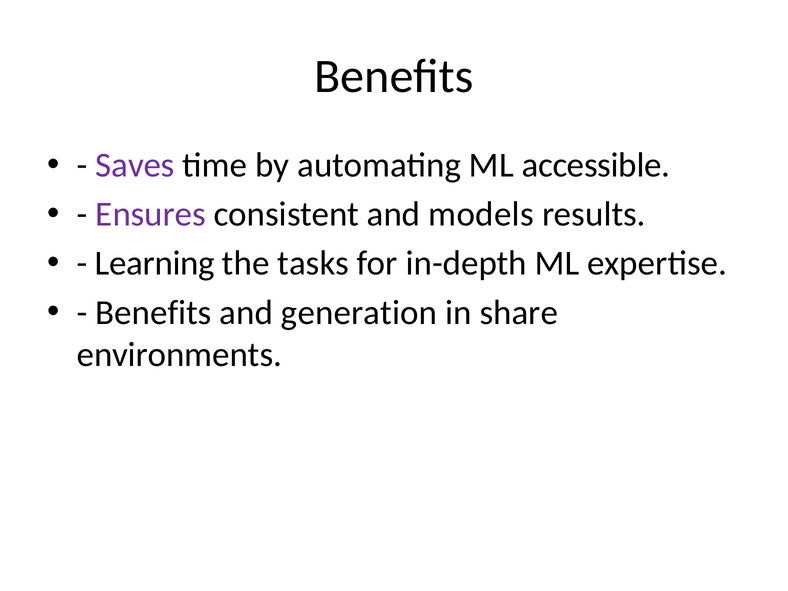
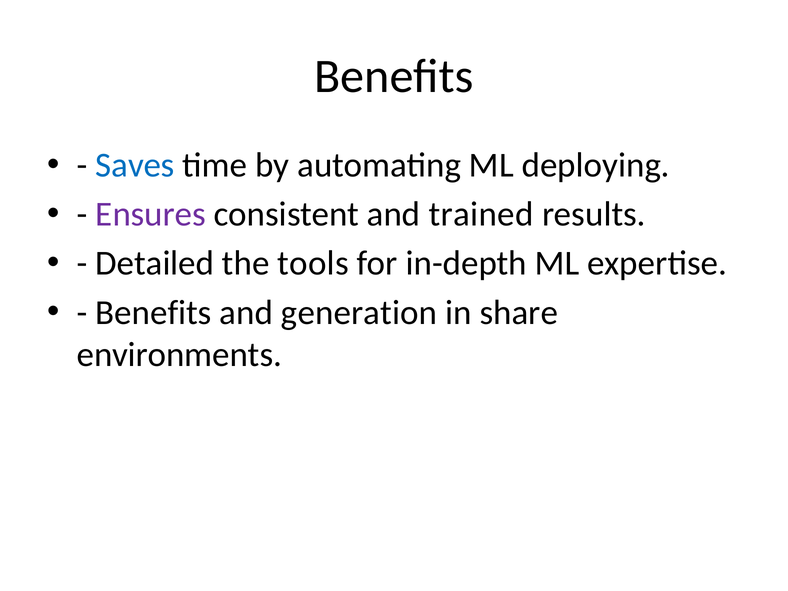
Saves colour: purple -> blue (135, 165)
accessible: accessible -> deploying (596, 165)
models: models -> trained (481, 214)
Learning: Learning -> Detailed (155, 263)
tasks: tasks -> tools (313, 263)
